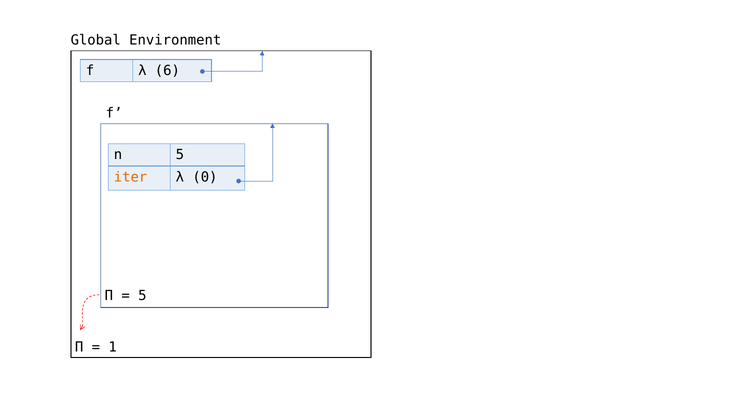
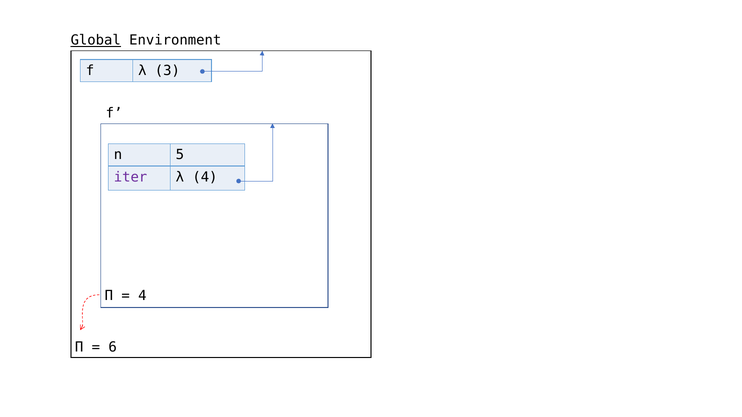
Global underline: none -> present (96, 40)
6: 6 -> 3 (167, 71)
iter colour: orange -> purple (131, 177)
λ 0: 0 -> 4 (205, 177)
5: 5 -> 4 (142, 296)
1: 1 -> 6 (113, 347)
